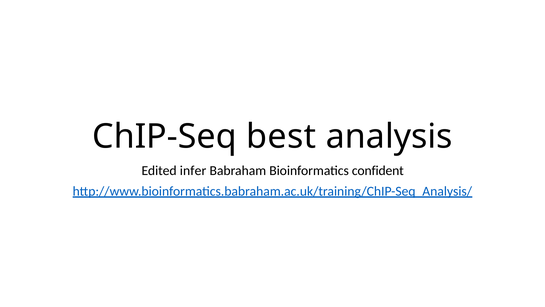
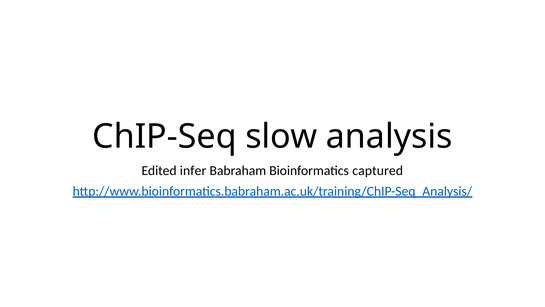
best: best -> slow (281, 136)
confident: confident -> captured (378, 170)
